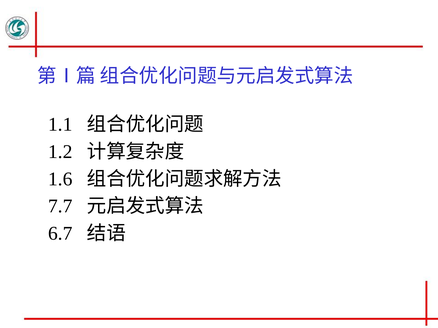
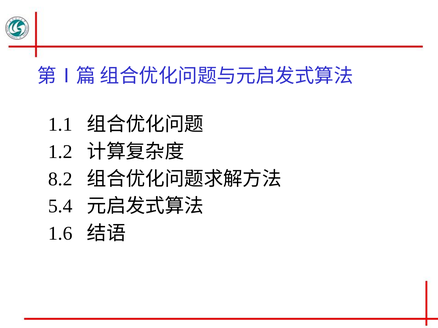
1.6: 1.6 -> 8.2 (60, 179)
7.7: 7.7 -> 5.4 (60, 206)
6.7: 6.7 -> 1.6 (60, 234)
